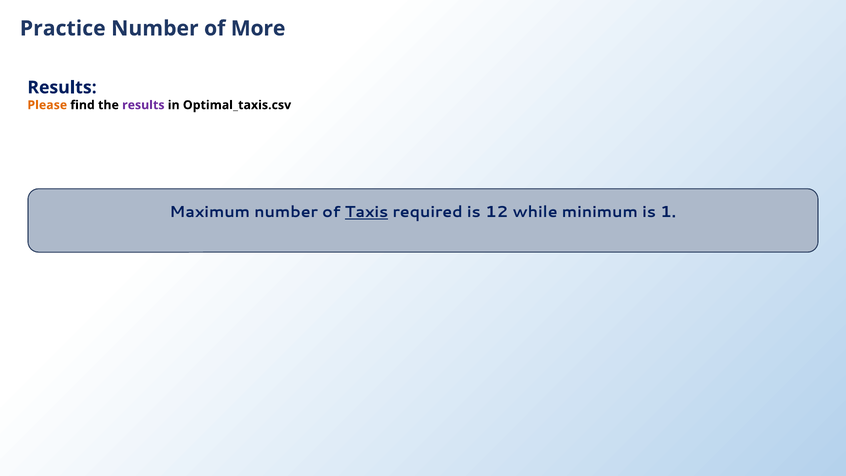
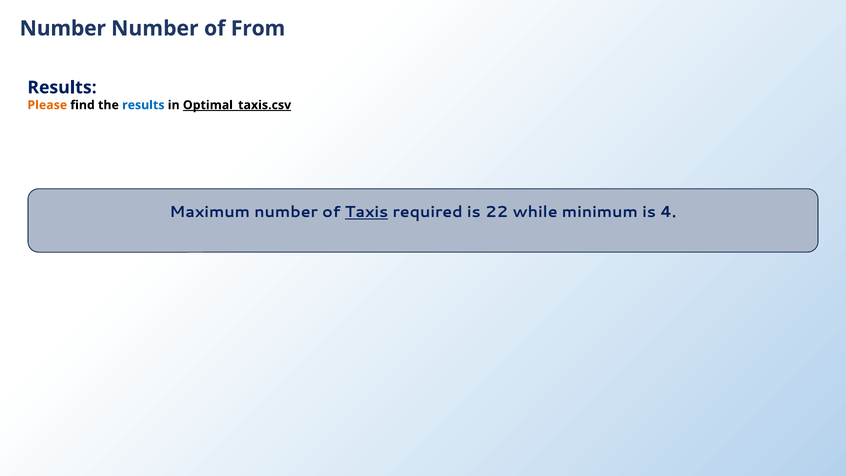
Practice: Practice -> Number (63, 28)
More: More -> From (258, 28)
results colour: purple -> blue (143, 105)
Optimal_taxis.csv underline: none -> present (237, 105)
12: 12 -> 22 (497, 212)
1: 1 -> 4 (668, 212)
